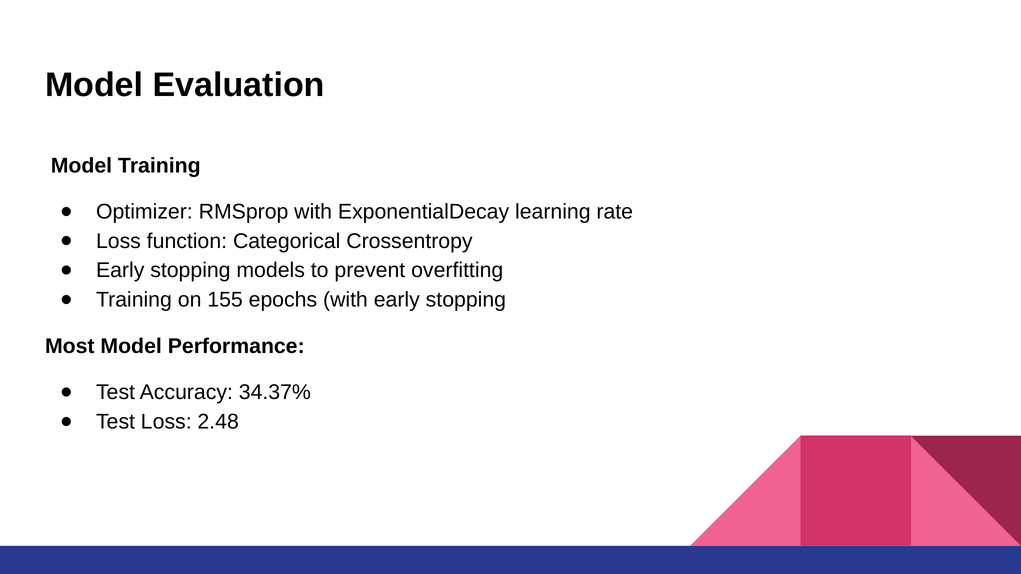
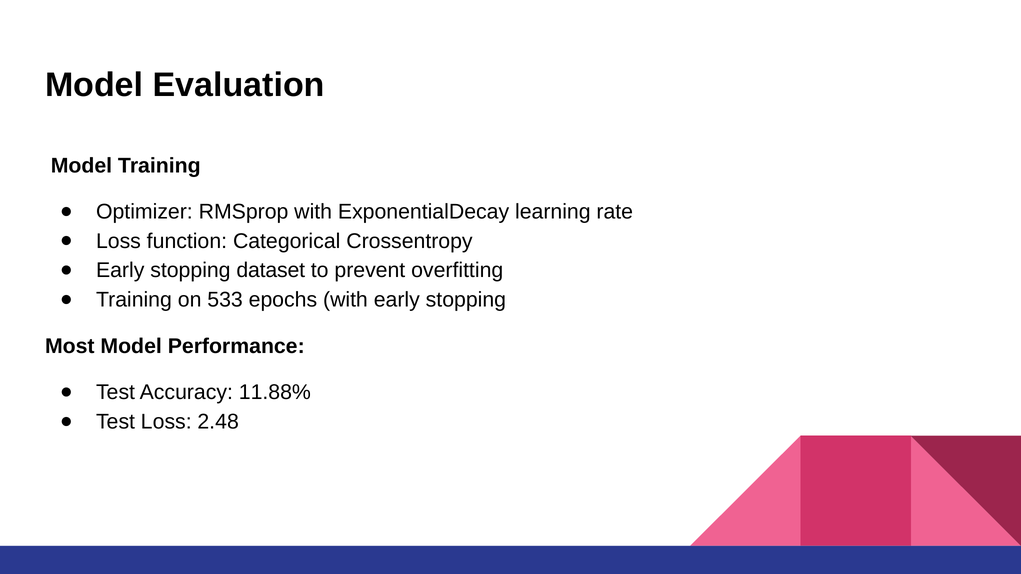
models: models -> dataset (271, 271)
155: 155 -> 533 (225, 300)
34.37%: 34.37% -> 11.88% (275, 393)
